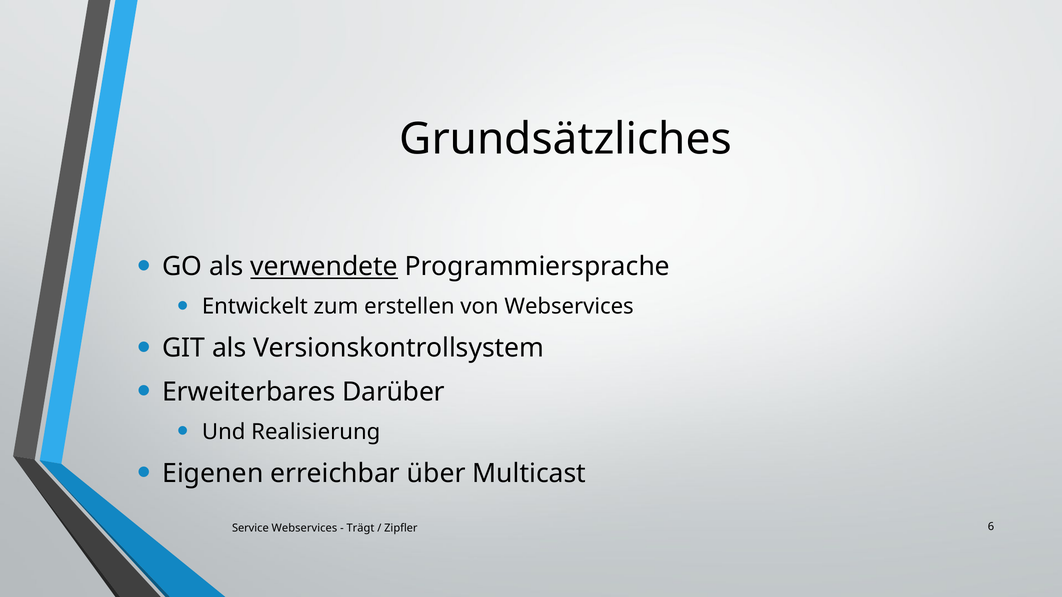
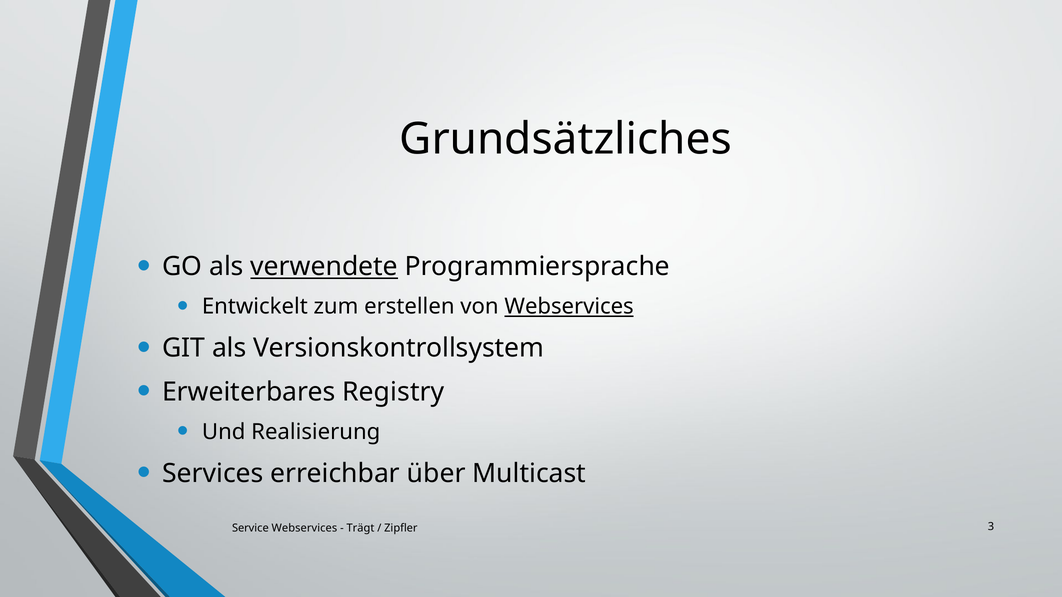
Webservices underline: none -> present (569, 307)
Darüber: Darüber -> Registry (393, 392)
Eigenen: Eigenen -> Services (213, 474)
6: 6 -> 3 (991, 527)
